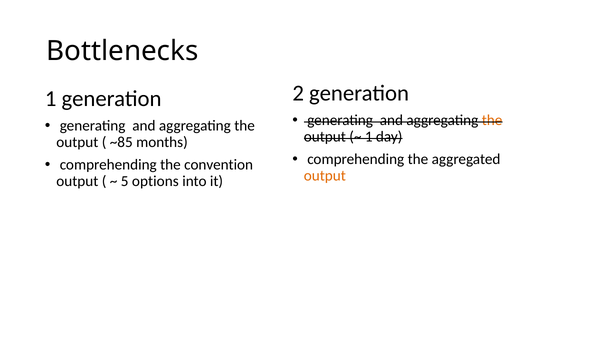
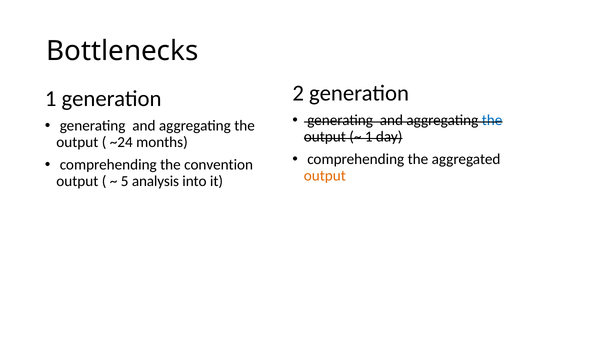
the colour: orange -> blue (492, 120)
~85: ~85 -> ~24 (121, 142)
options: options -> analysis (155, 181)
